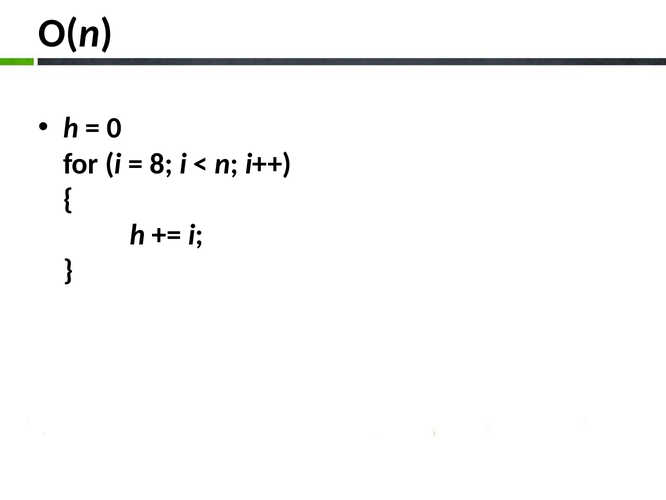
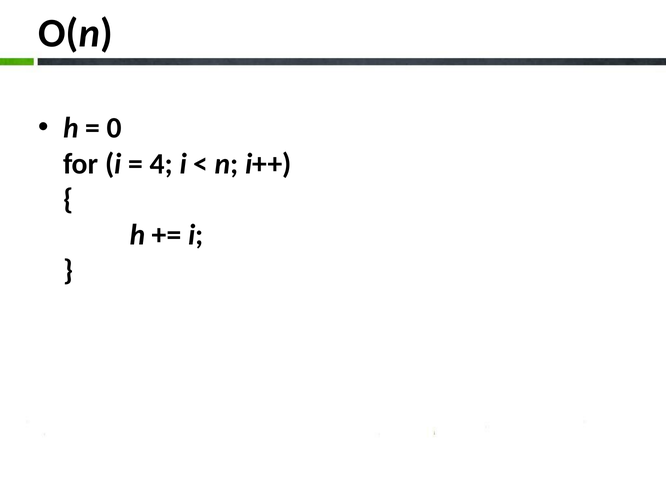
8: 8 -> 4 (161, 164)
